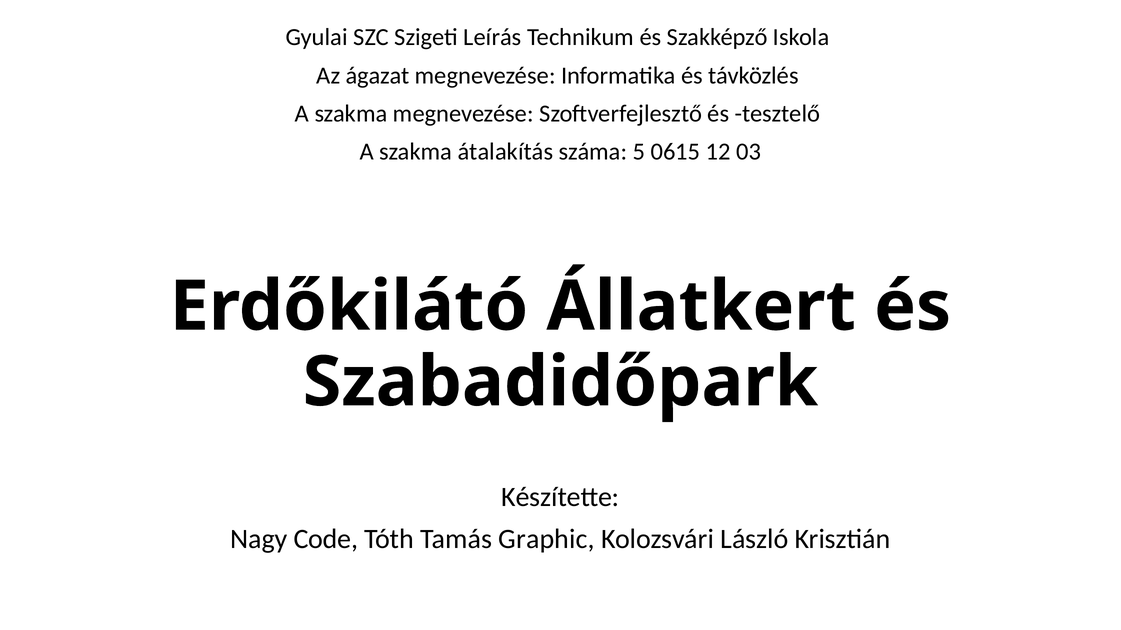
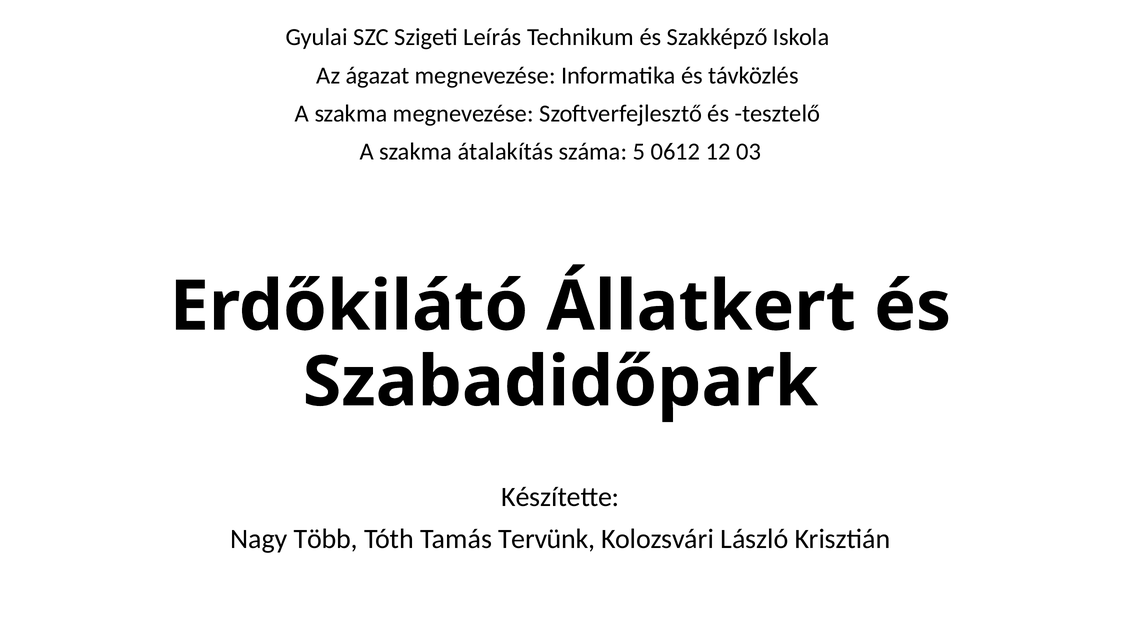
0615: 0615 -> 0612 (675, 152)
Code: Code -> Több (326, 539)
Graphic: Graphic -> Tervünk (547, 539)
